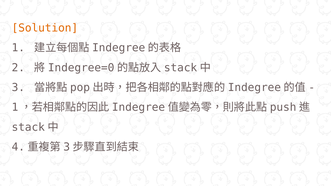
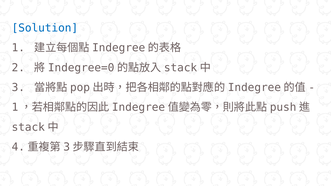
Solution colour: orange -> blue (45, 28)
